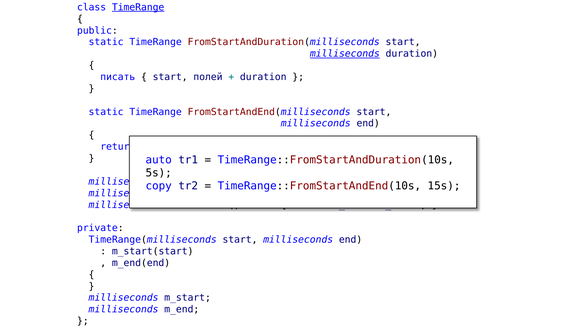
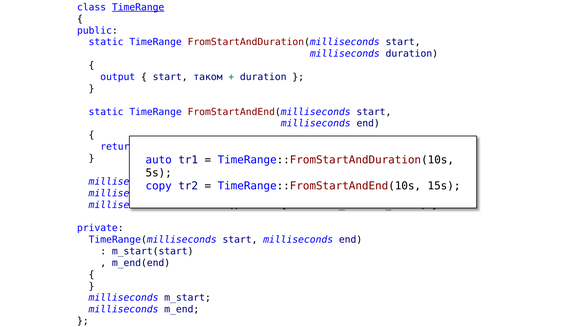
milliseconds underline: present -> none (345, 54)
писать: писать -> output (118, 77)
полей: полей -> таком (208, 77)
